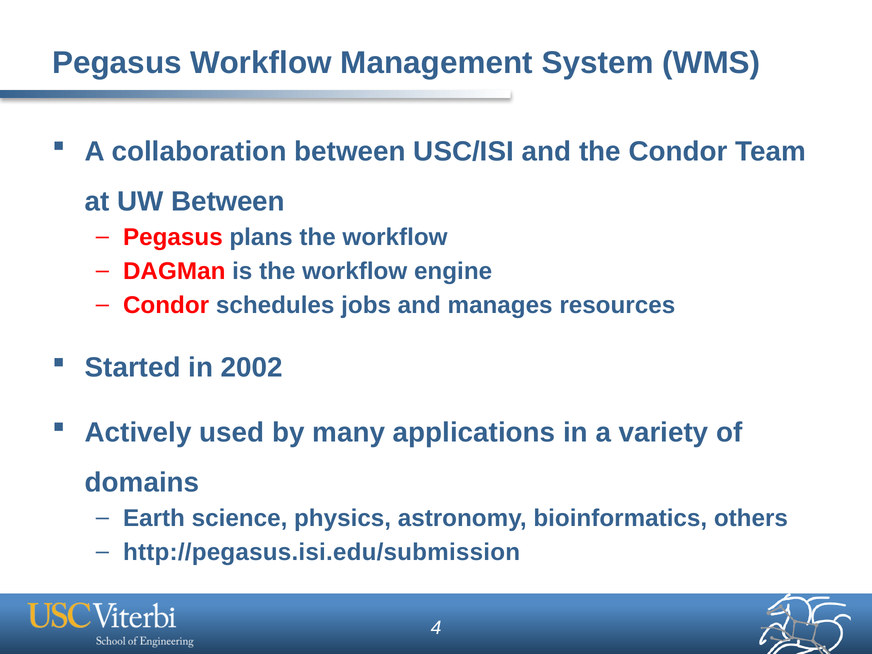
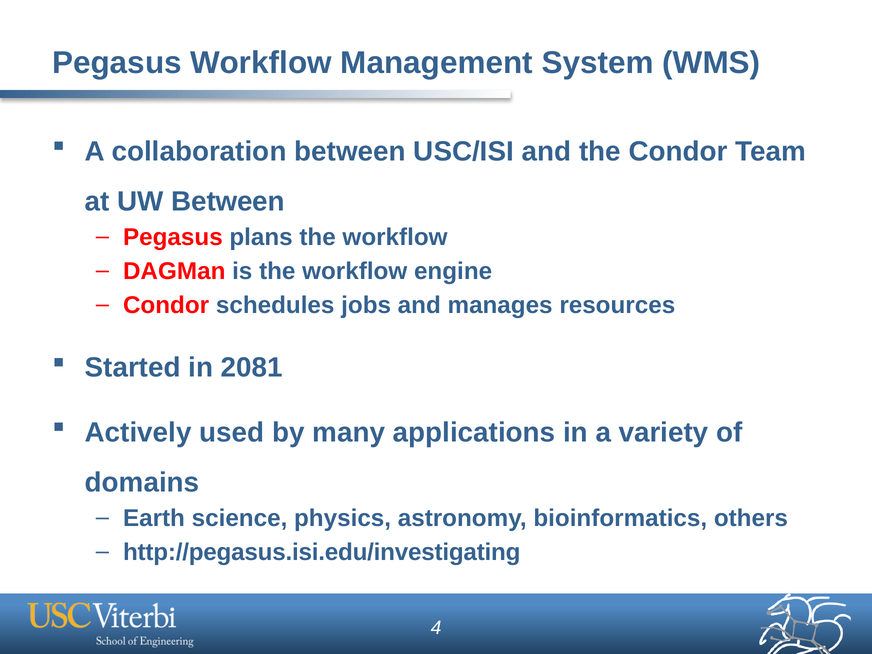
2002: 2002 -> 2081 (252, 368)
http://pegasus.isi.edu/submission: http://pegasus.isi.edu/submission -> http://pegasus.isi.edu/investigating (322, 552)
